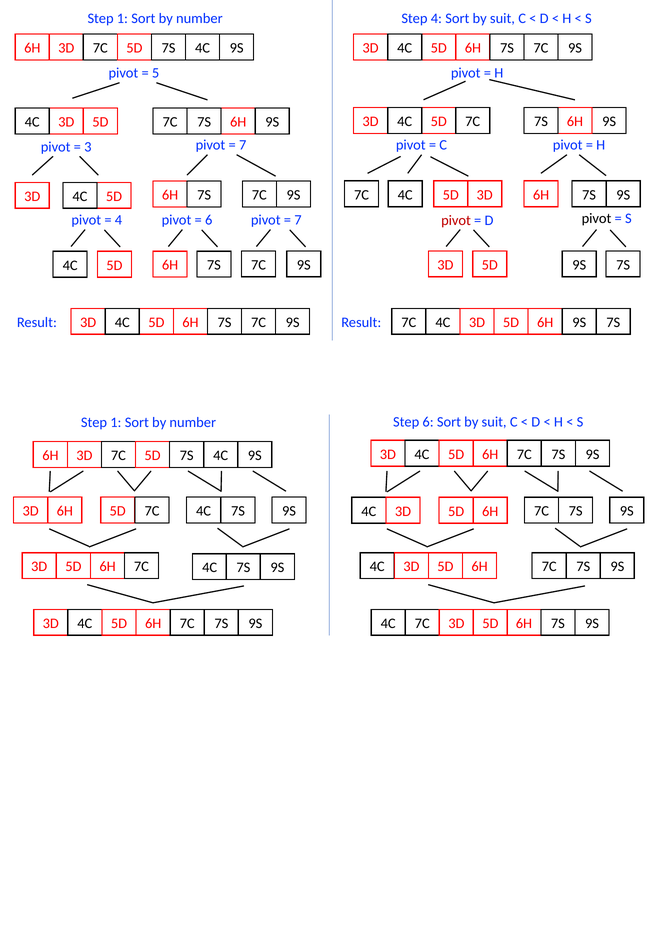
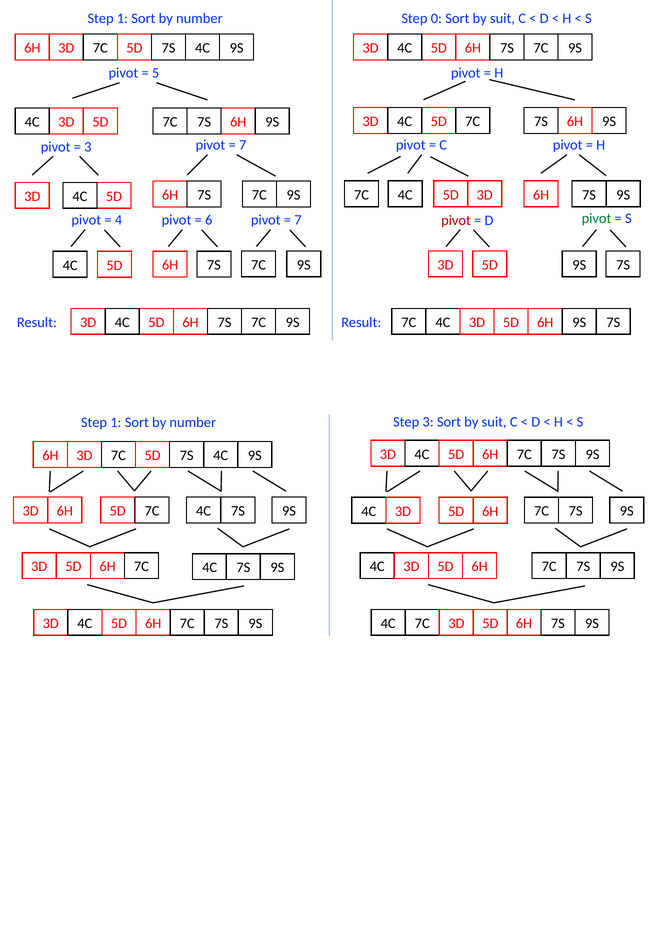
Step 4: 4 -> 0 (436, 18)
pivot colour: black -> green (597, 218)
Step 6: 6 -> 3 (428, 422)
